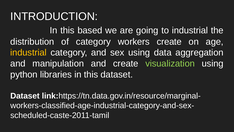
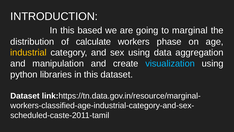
to industrial: industrial -> marginal (190, 30)
of category: category -> calculate (93, 42)
workers create: create -> phase (169, 42)
visualization colour: light green -> light blue (170, 63)
